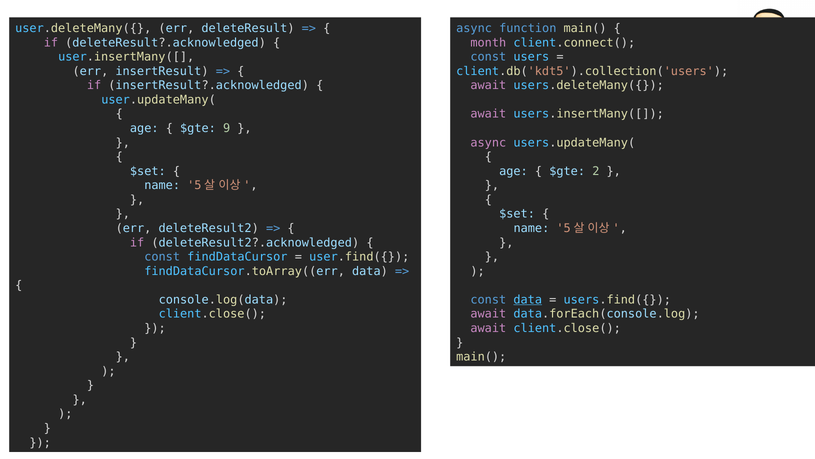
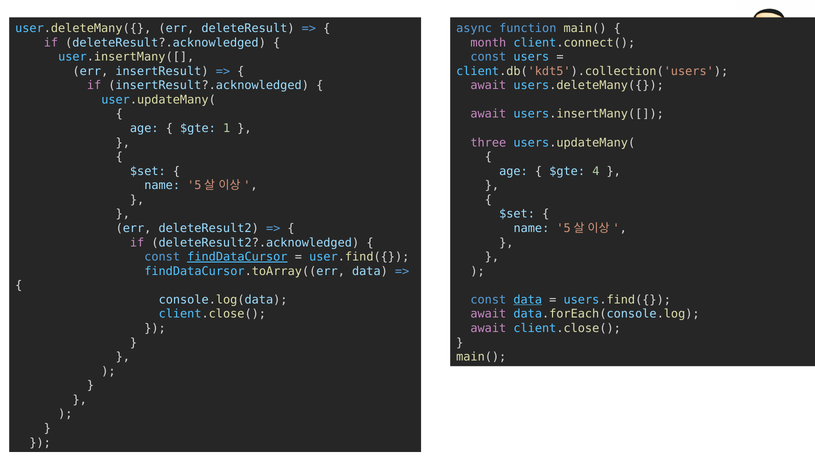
9: 9 -> 1 (227, 128)
async: async -> three (488, 142)
2: 2 -> 4 (596, 171)
findDataCursor underline: none -> present (237, 257)
